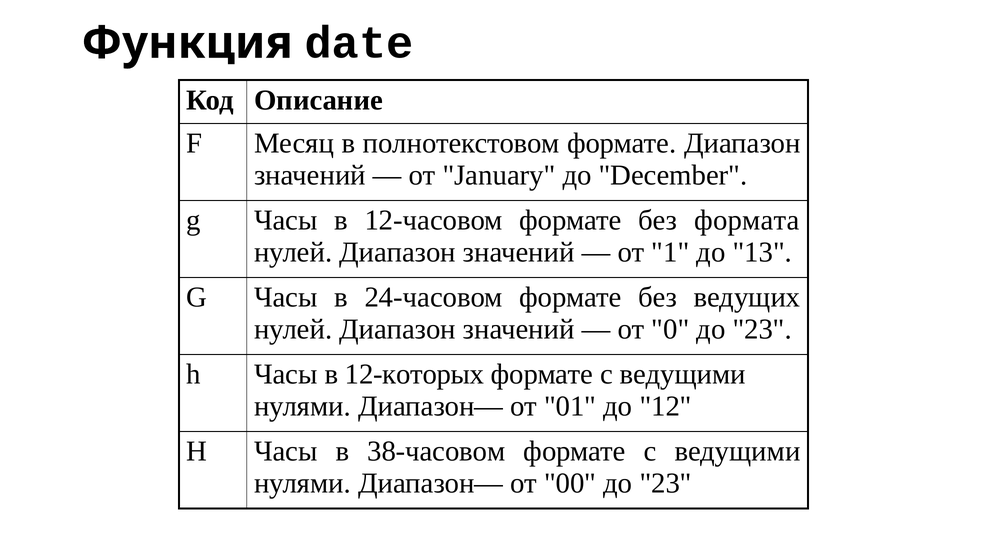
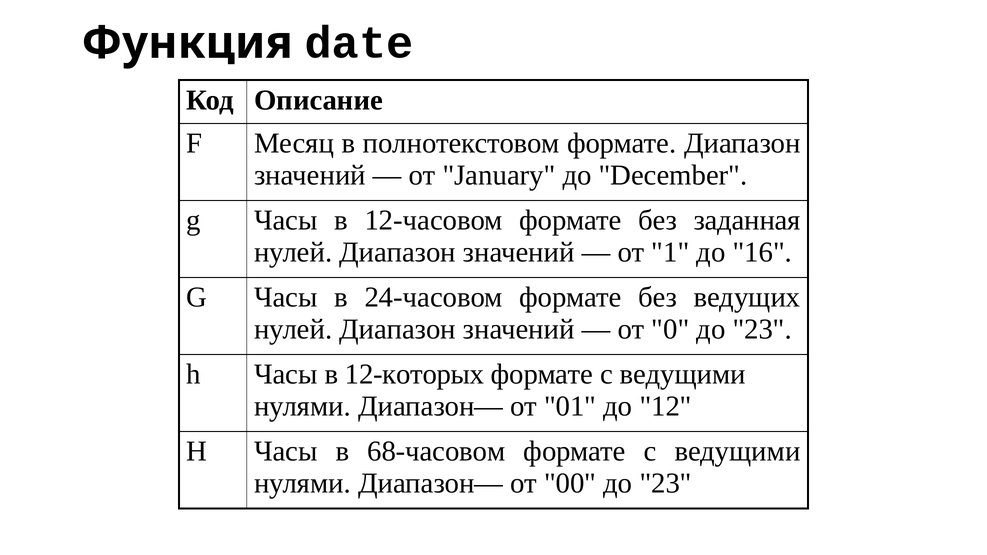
формата: формата -> заданная (747, 220)
13: 13 -> 16 (762, 252)
38-часовом: 38-часовом -> 68-часовом (436, 452)
